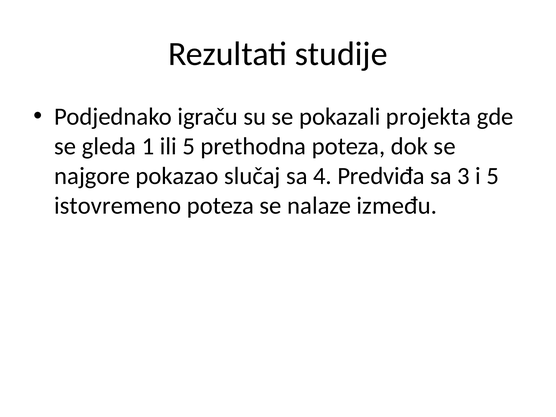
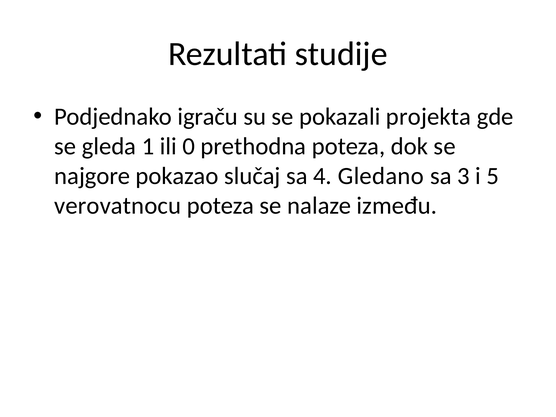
ili 5: 5 -> 0 (189, 146)
Predviđa: Predviđa -> Gledano (381, 176)
istovremeno: istovremeno -> verovatnocu (118, 206)
